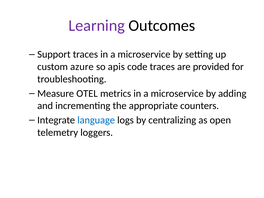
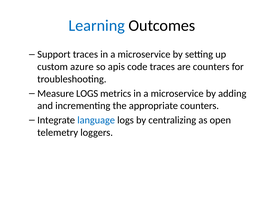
Learning colour: purple -> blue (97, 26)
are provided: provided -> counters (211, 67)
Measure OTEL: OTEL -> LOGS (87, 93)
